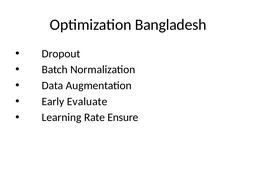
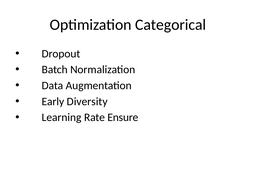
Bangladesh: Bangladesh -> Categorical (171, 25)
Evaluate: Evaluate -> Diversity (87, 102)
